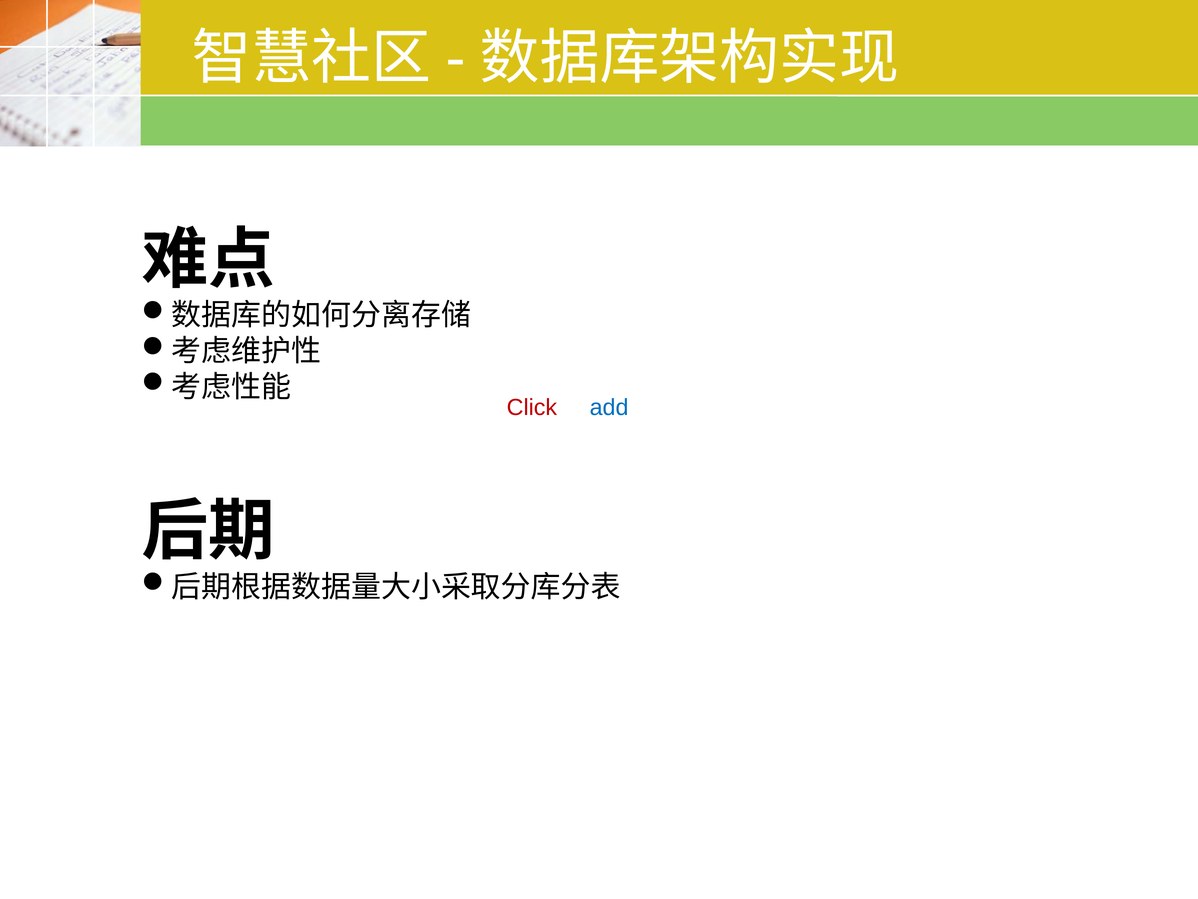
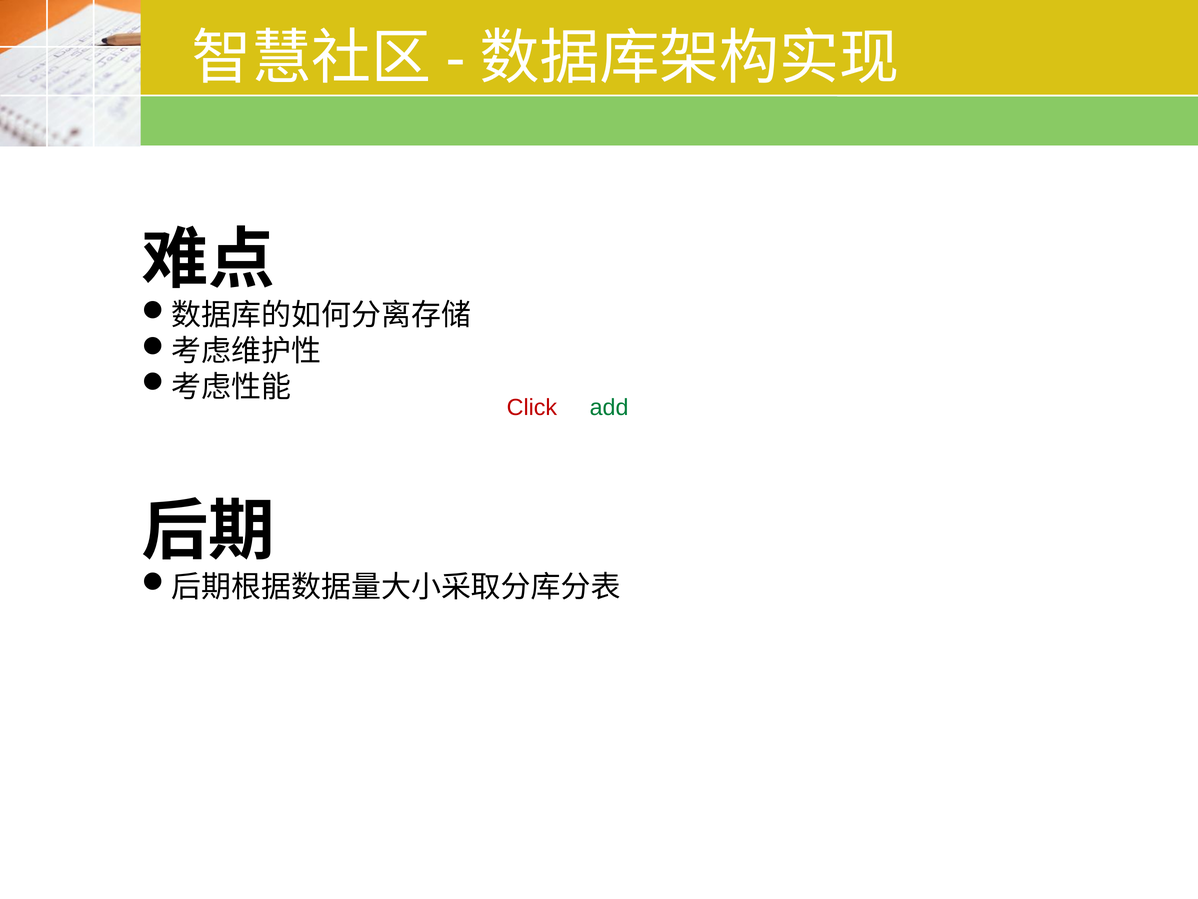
add colour: blue -> green (609, 407)
